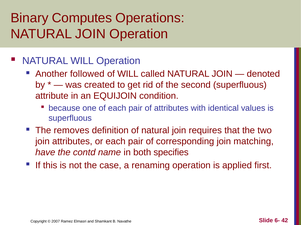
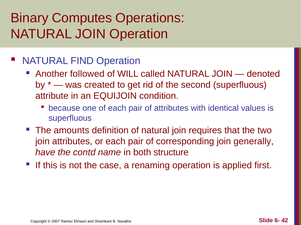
NATURAL WILL: WILL -> FIND (82, 61)
removes: removes -> amounts (72, 131)
matching: matching -> generally (254, 142)
specifies: specifies -> structure (171, 153)
